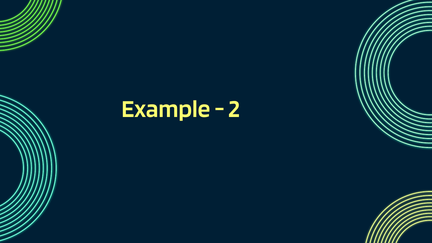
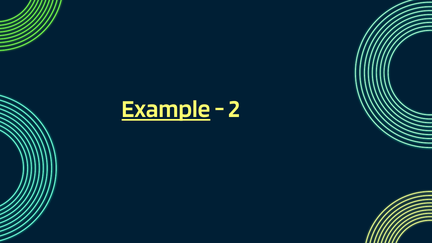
Example underline: none -> present (166, 109)
